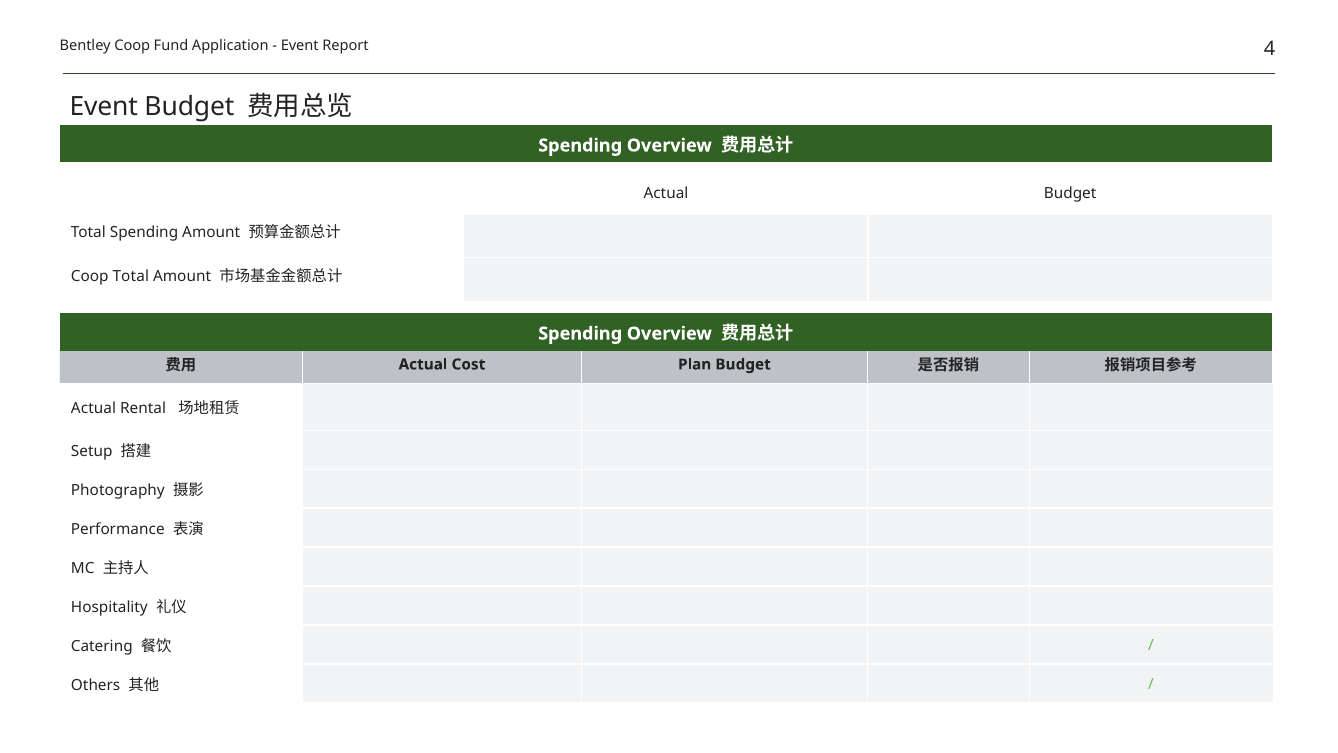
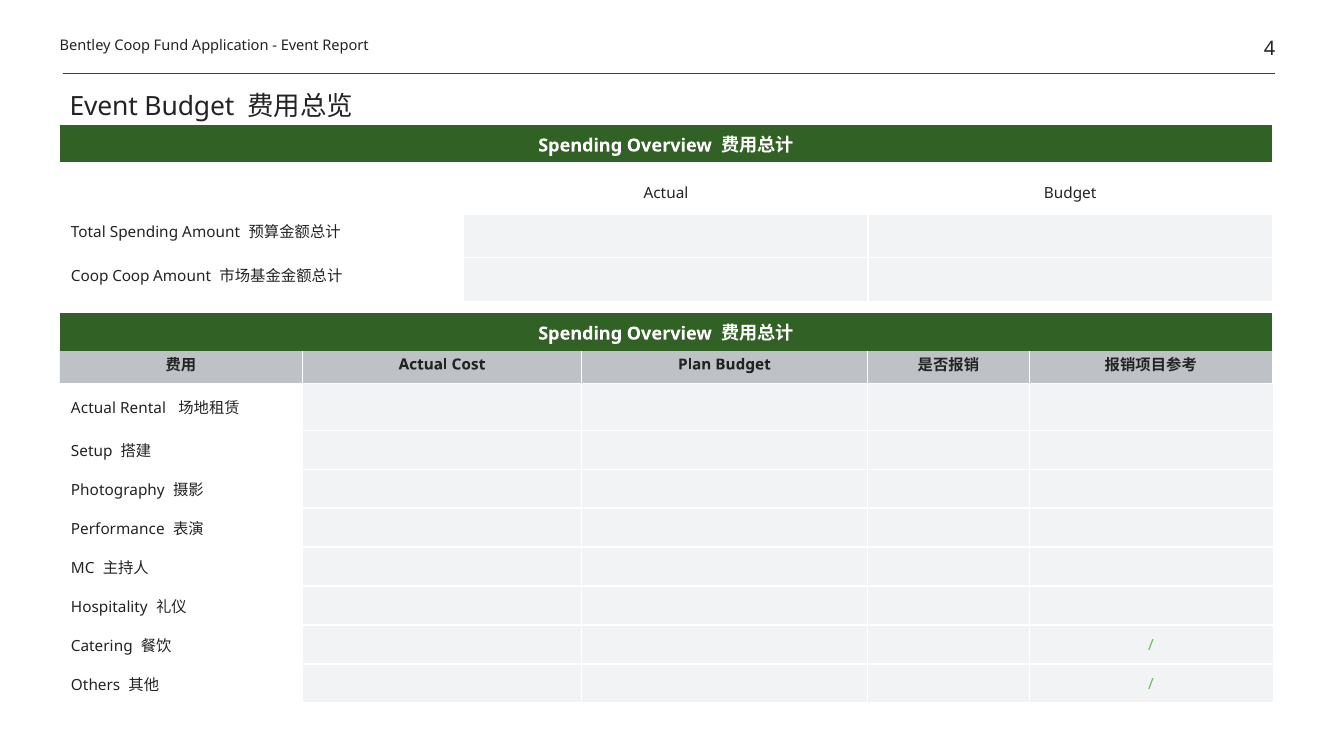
Coop Total: Total -> Coop (131, 276)
